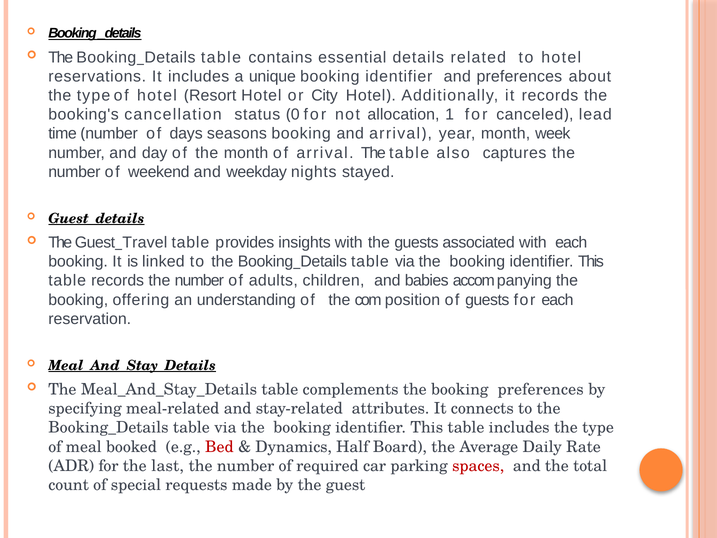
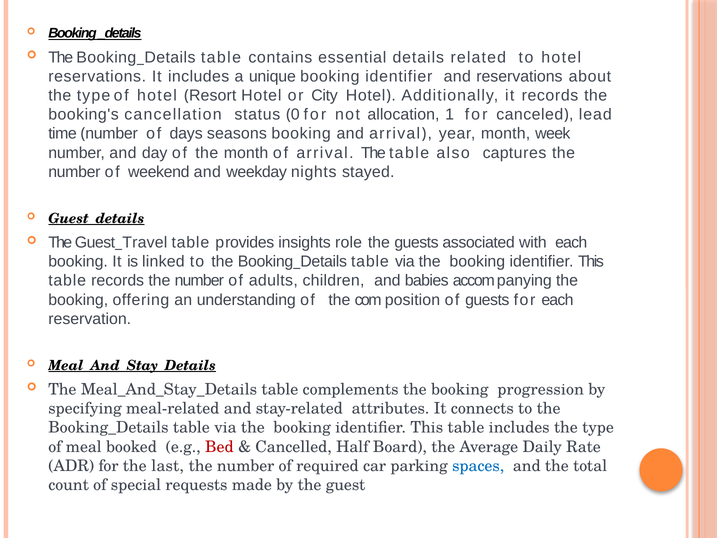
and preferences: preferences -> reservations (519, 76)
insights with: with -> role (349, 242)
booking preferences: preferences -> progression (541, 389)
Dynamics: Dynamics -> Cancelled (294, 447)
spaces colour: red -> blue (478, 466)
